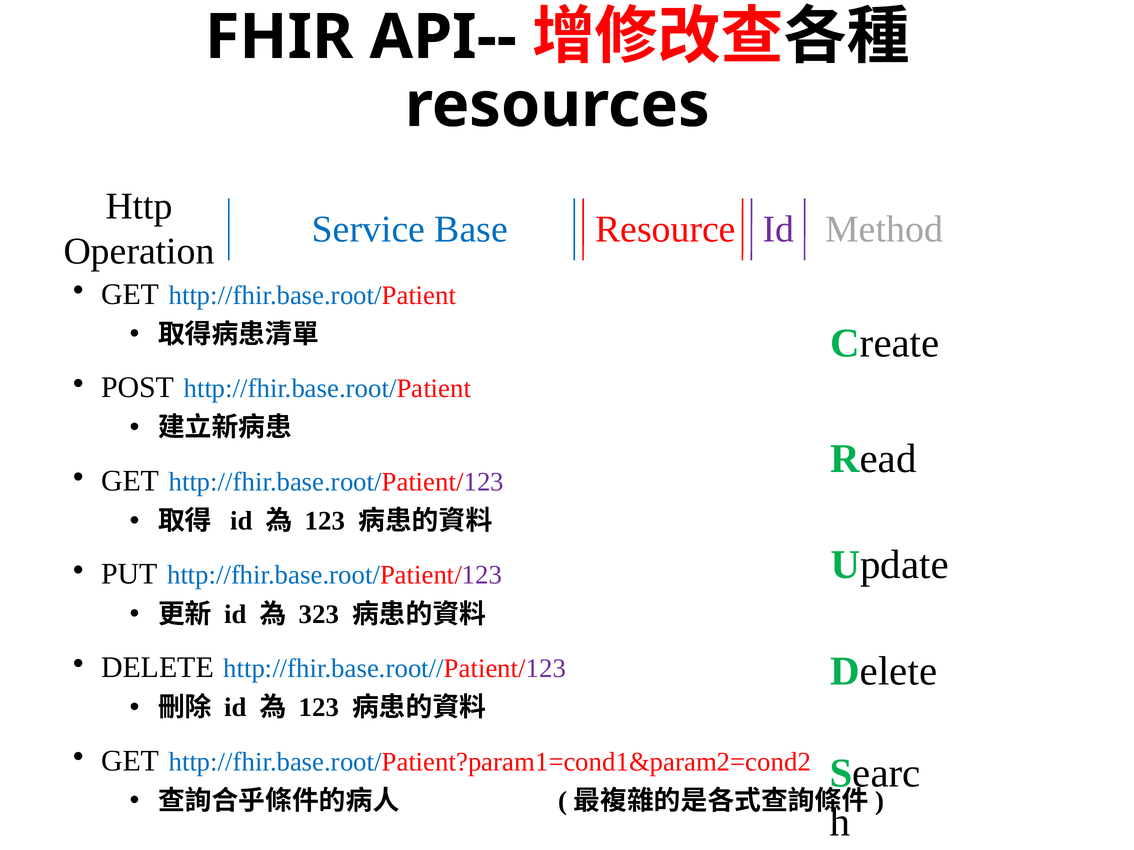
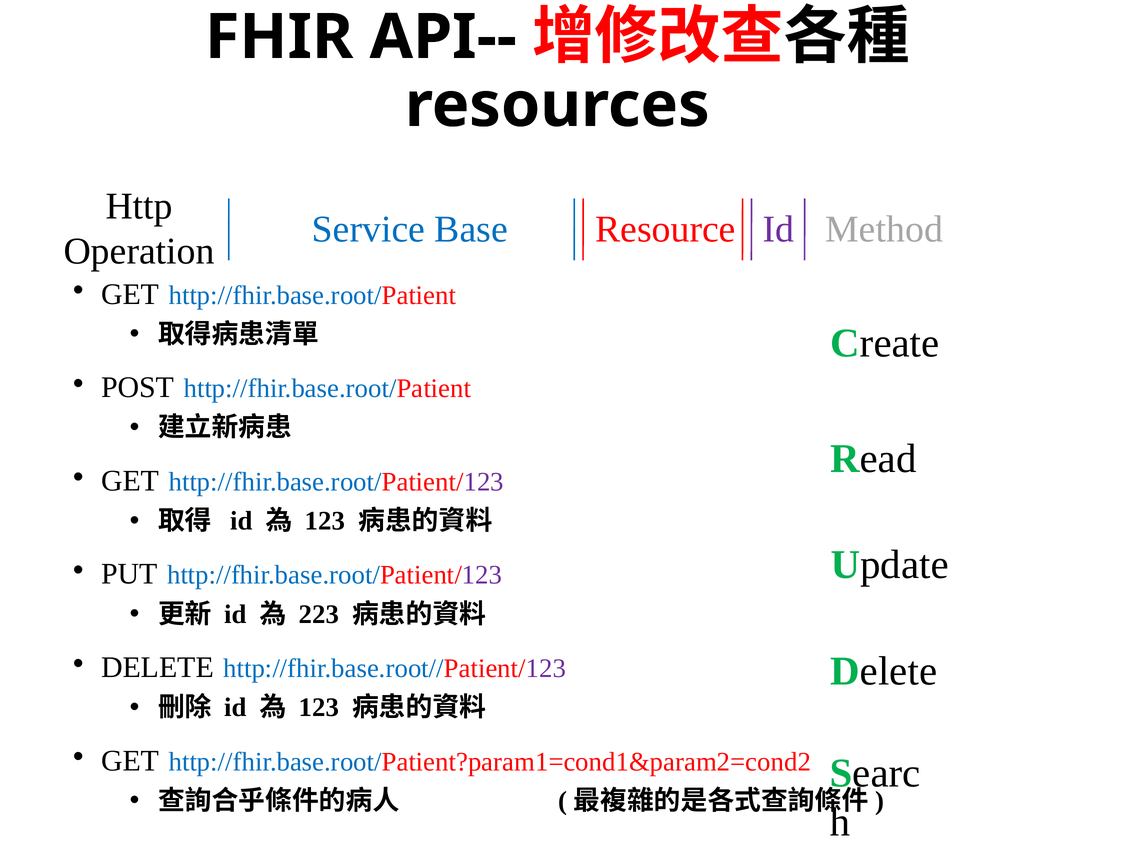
323: 323 -> 223 (319, 615)
